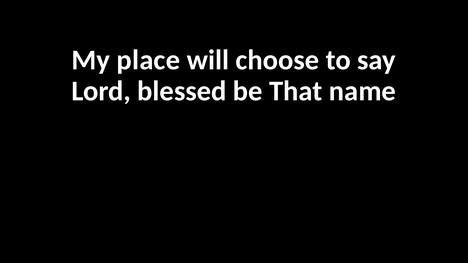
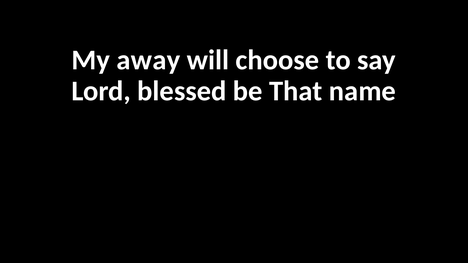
place: place -> away (148, 60)
